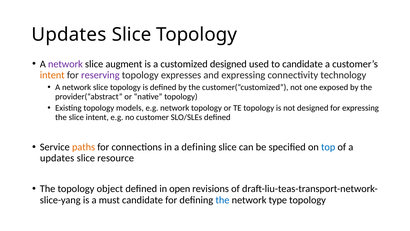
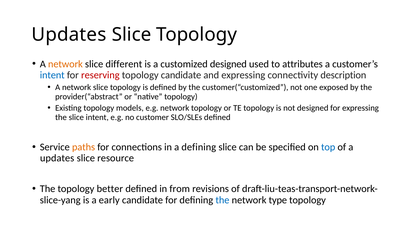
network colour: purple -> orange (65, 64)
augment: augment -> different (124, 64)
to candidate: candidate -> attributes (303, 64)
intent colour: orange -> blue (52, 75)
reserving colour: purple -> red (100, 75)
topology expresses: expresses -> candidate (181, 75)
technology: technology -> description (343, 75)
object: object -> better (110, 189)
open: open -> from (180, 189)
must: must -> early (109, 200)
